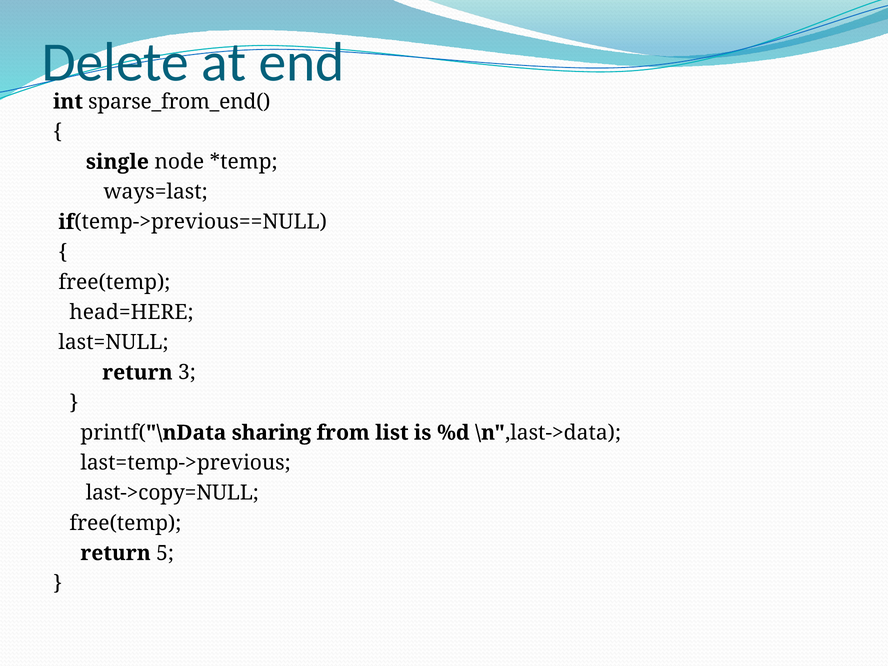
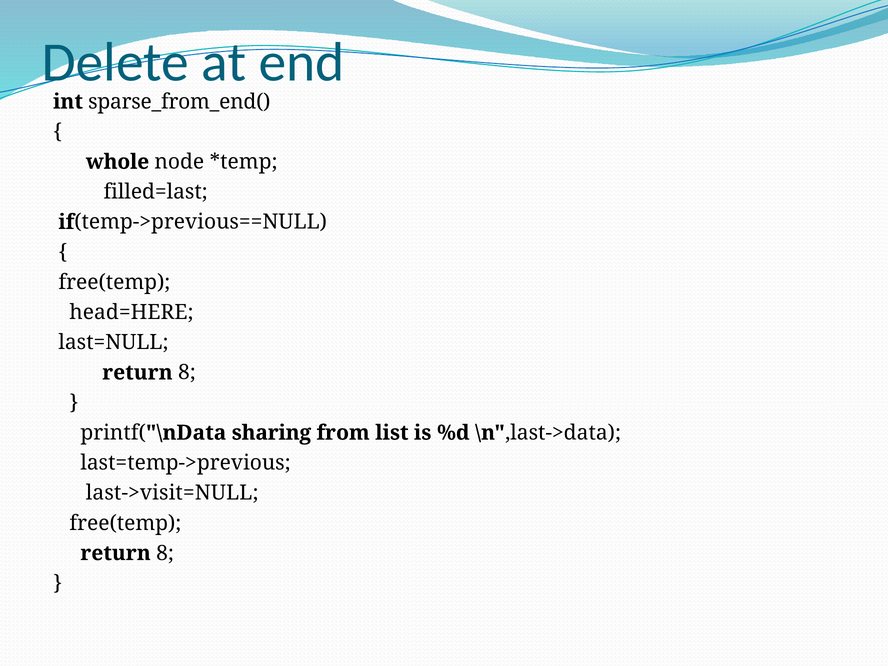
single: single -> whole (118, 162)
ways=last: ways=last -> filled=last (156, 192)
3: 3 -> 8 (187, 373)
last->copy=NULL: last->copy=NULL -> last->visit=NULL (172, 493)
5: 5 -> 8 (165, 553)
